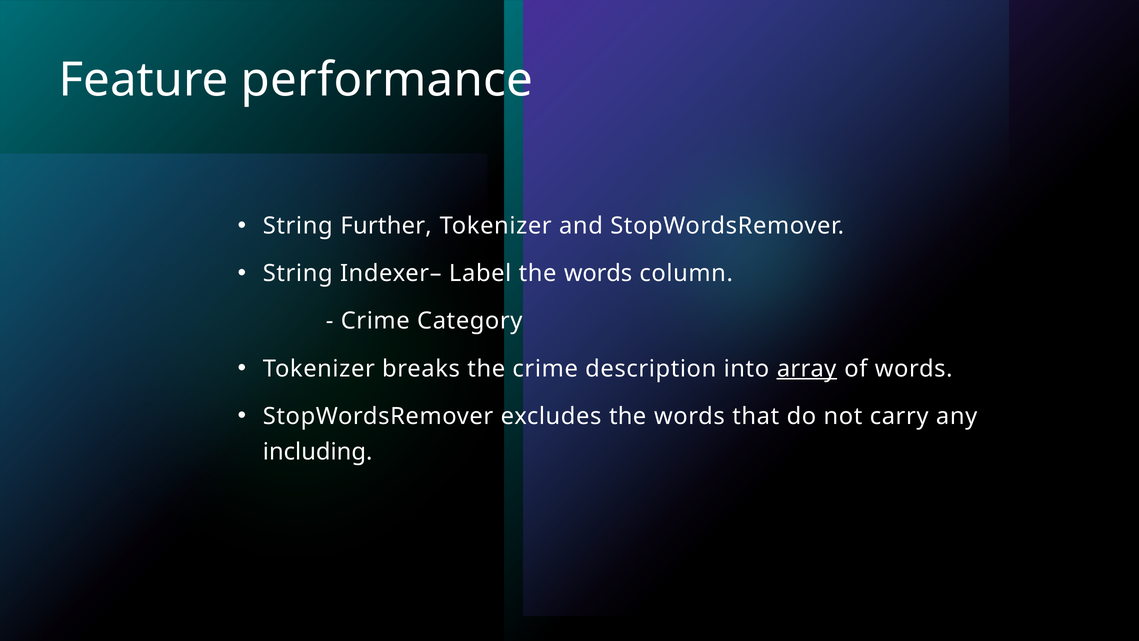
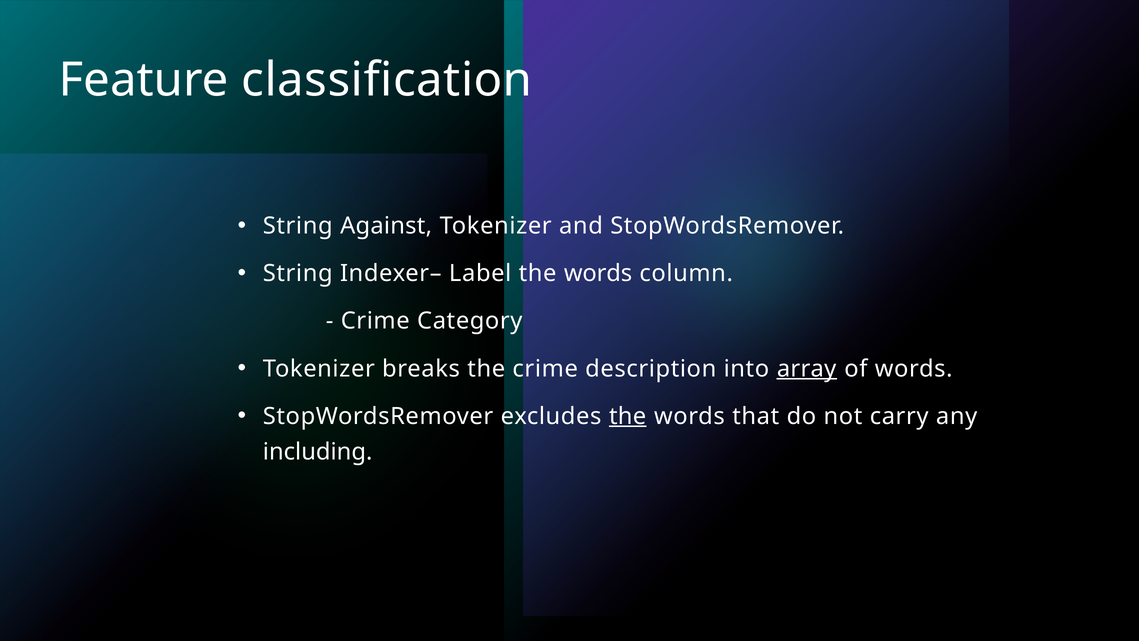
performance: performance -> classification (387, 80)
Further: Further -> Against (386, 226)
the underline: none -> present (628, 416)
